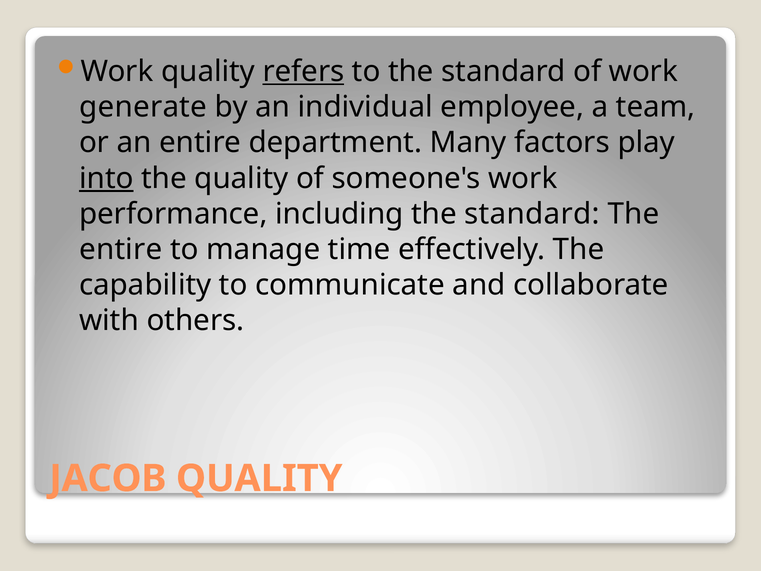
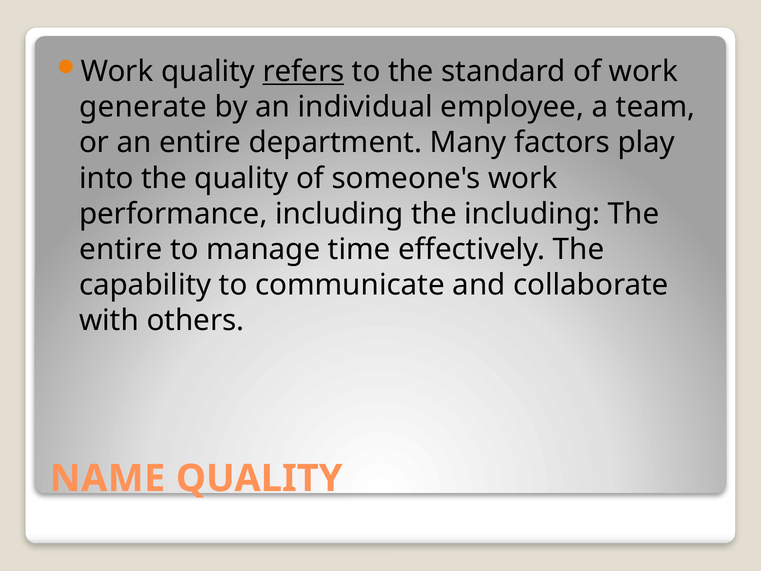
into underline: present -> none (106, 178)
including the standard: standard -> including (532, 214)
JACOB: JACOB -> NAME (108, 478)
